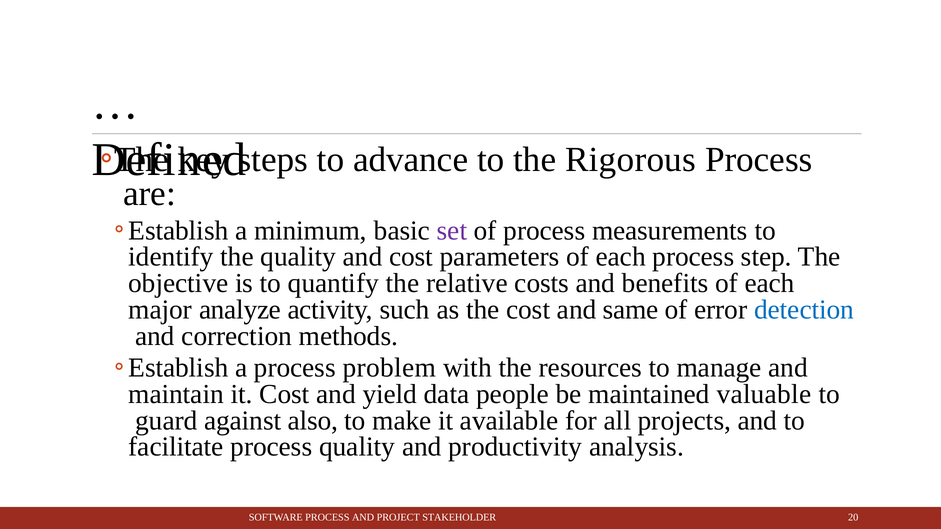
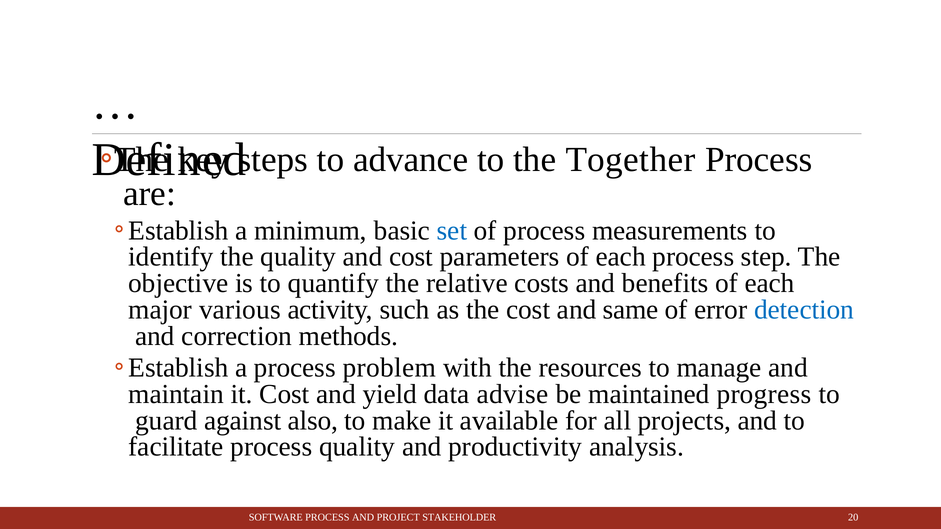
Rigorous: Rigorous -> Together (630, 160)
set colour: purple -> blue (452, 231)
analyze: analyze -> various (240, 310)
people: people -> advise (512, 394)
valuable: valuable -> progress (764, 394)
